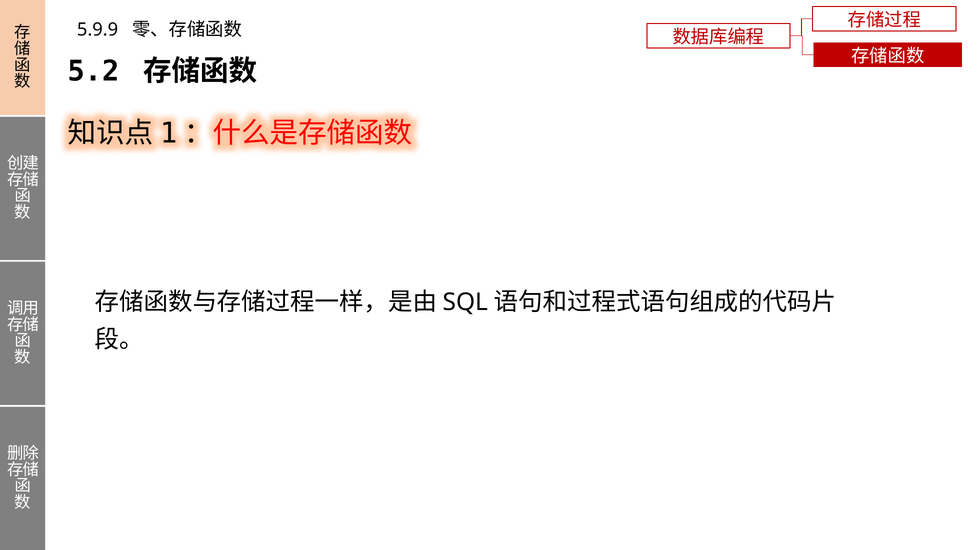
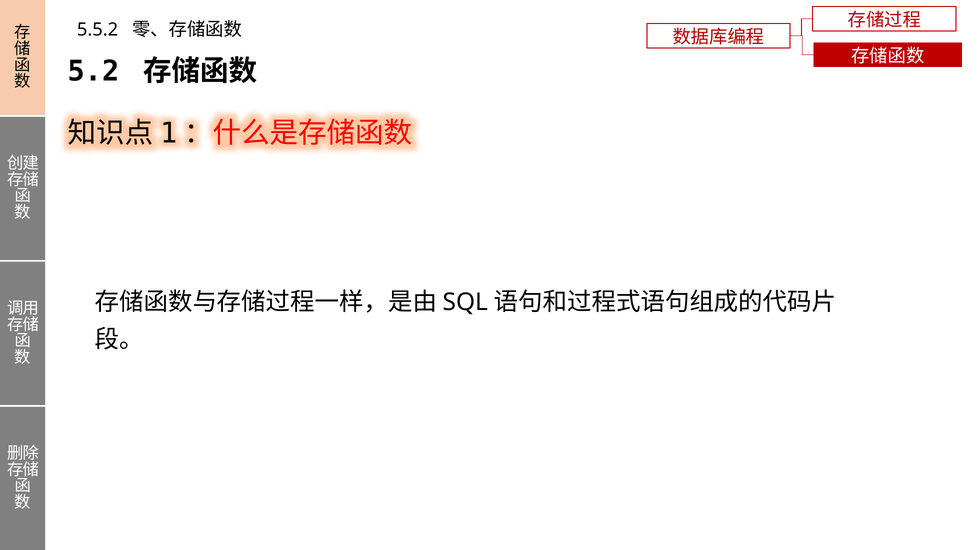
5.9.9: 5.9.9 -> 5.5.2 (98, 30)
